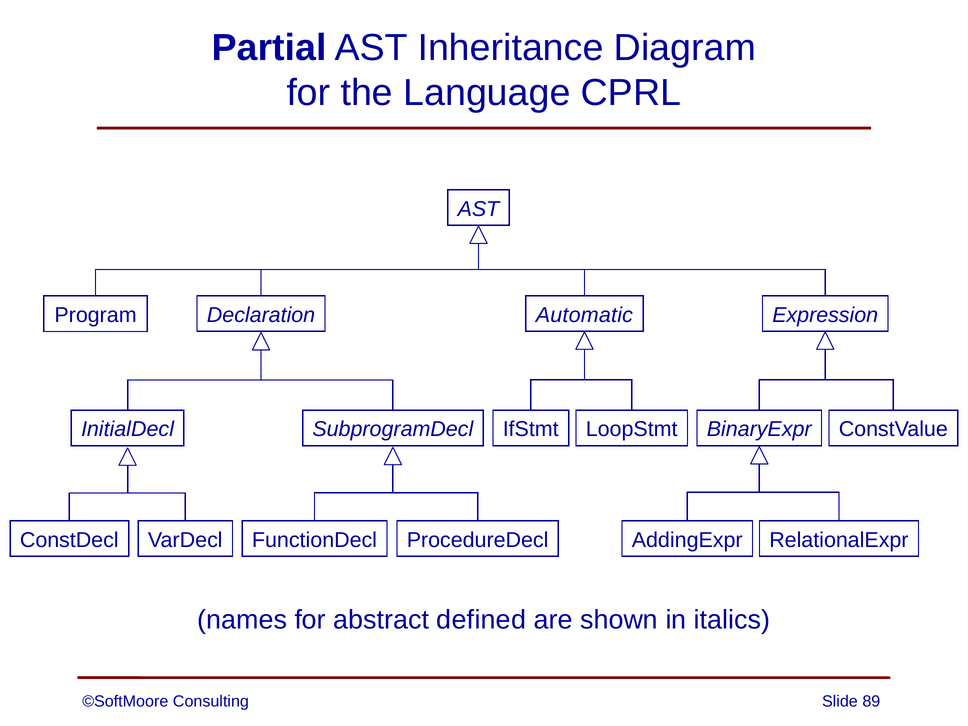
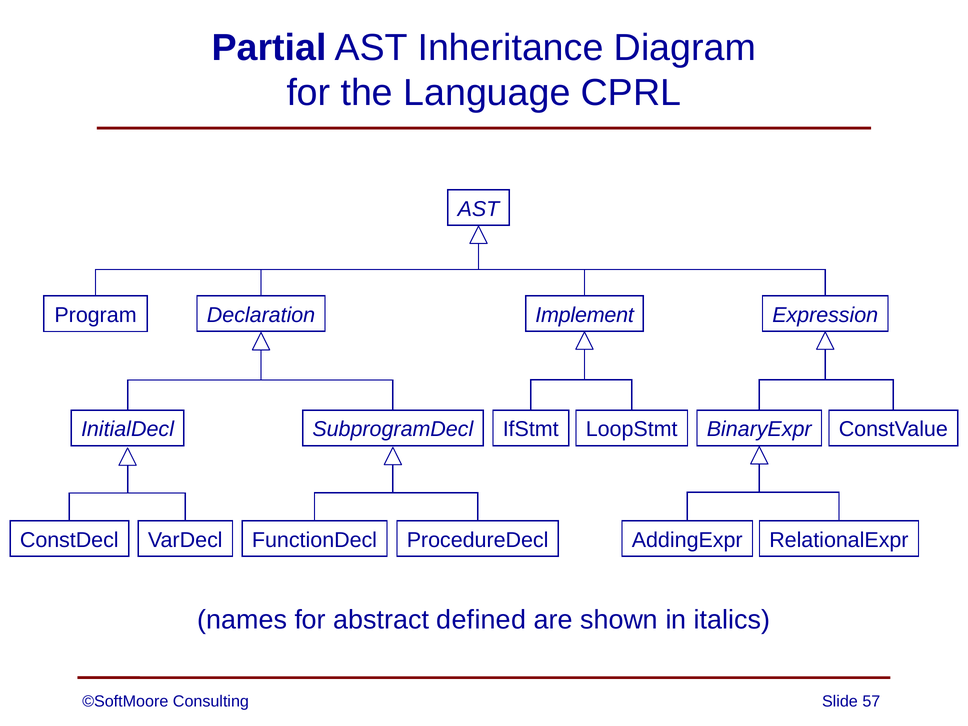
Automatic: Automatic -> Implement (585, 315)
89: 89 -> 57 (871, 701)
